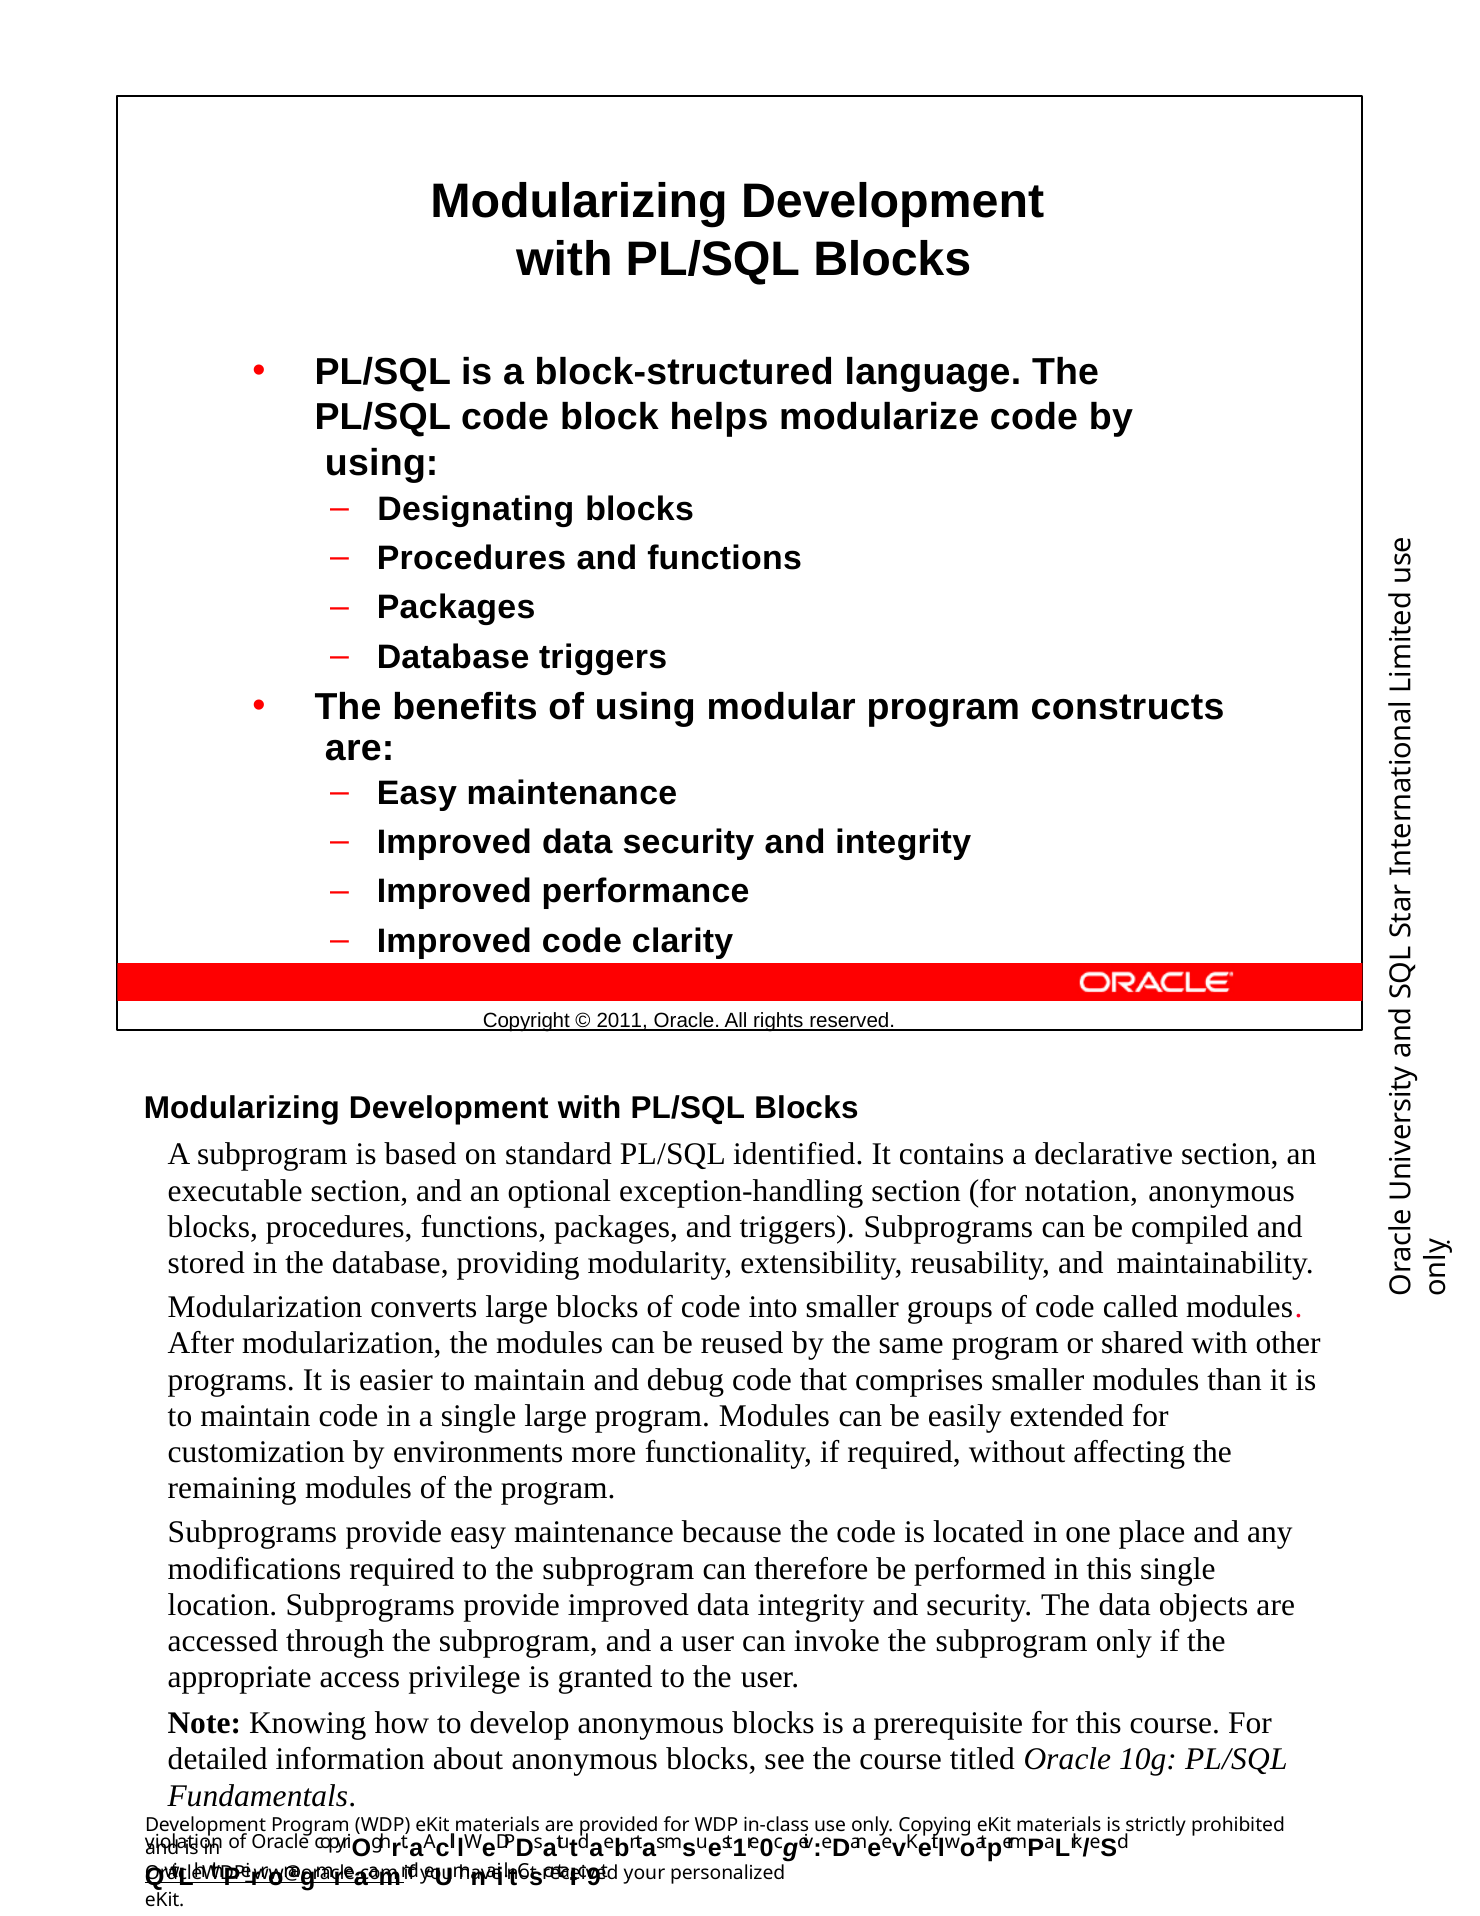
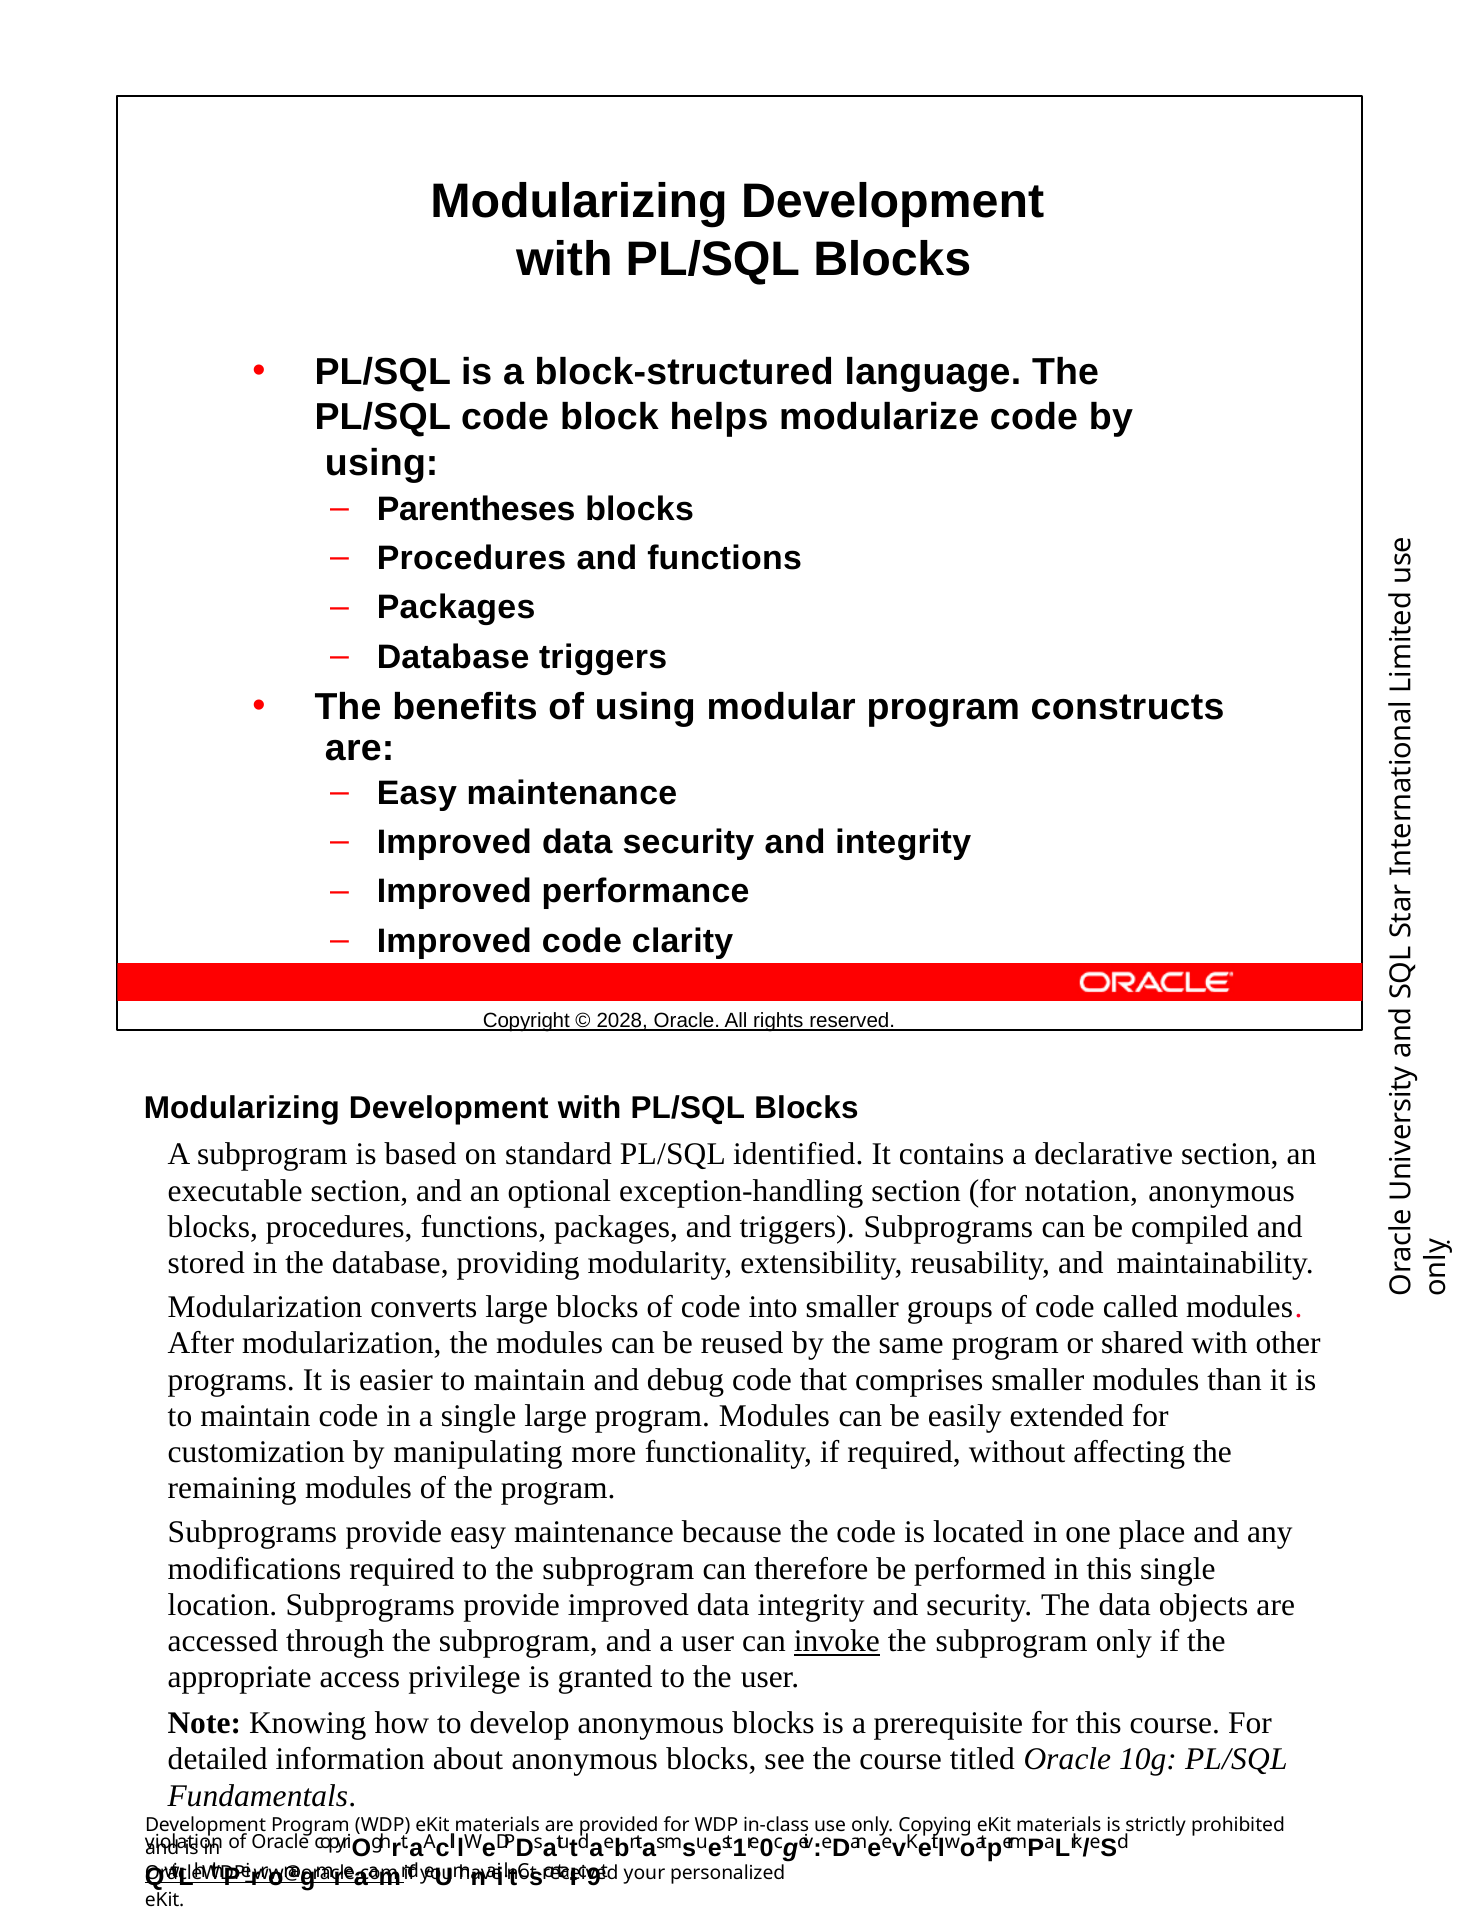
Designating: Designating -> Parentheses (476, 509)
2011: 2011 -> 2028 (622, 1020)
environments: environments -> manipulating (478, 1452)
invoke underline: none -> present (837, 1641)
